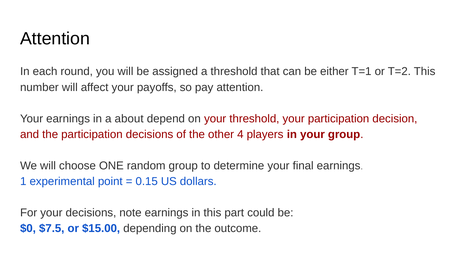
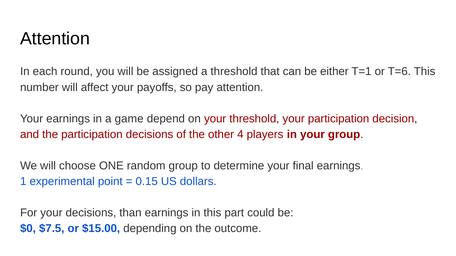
T=2: T=2 -> T=6 (399, 72)
about: about -> game (129, 119)
note: note -> than (130, 213)
